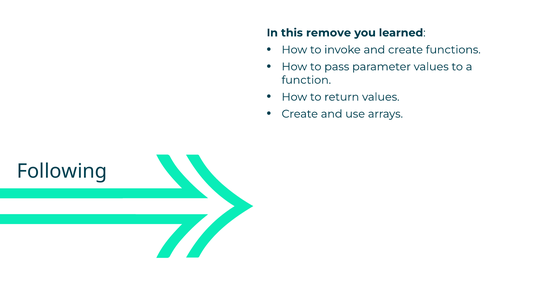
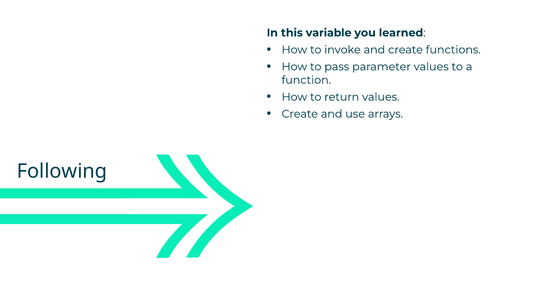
remove: remove -> variable (329, 33)
